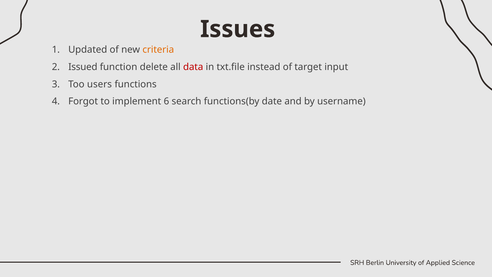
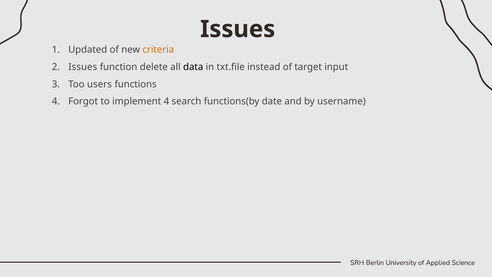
2 Issued: Issued -> Issues (83, 67)
data colour: red -> black (193, 67)
implement 6: 6 -> 4 (166, 101)
